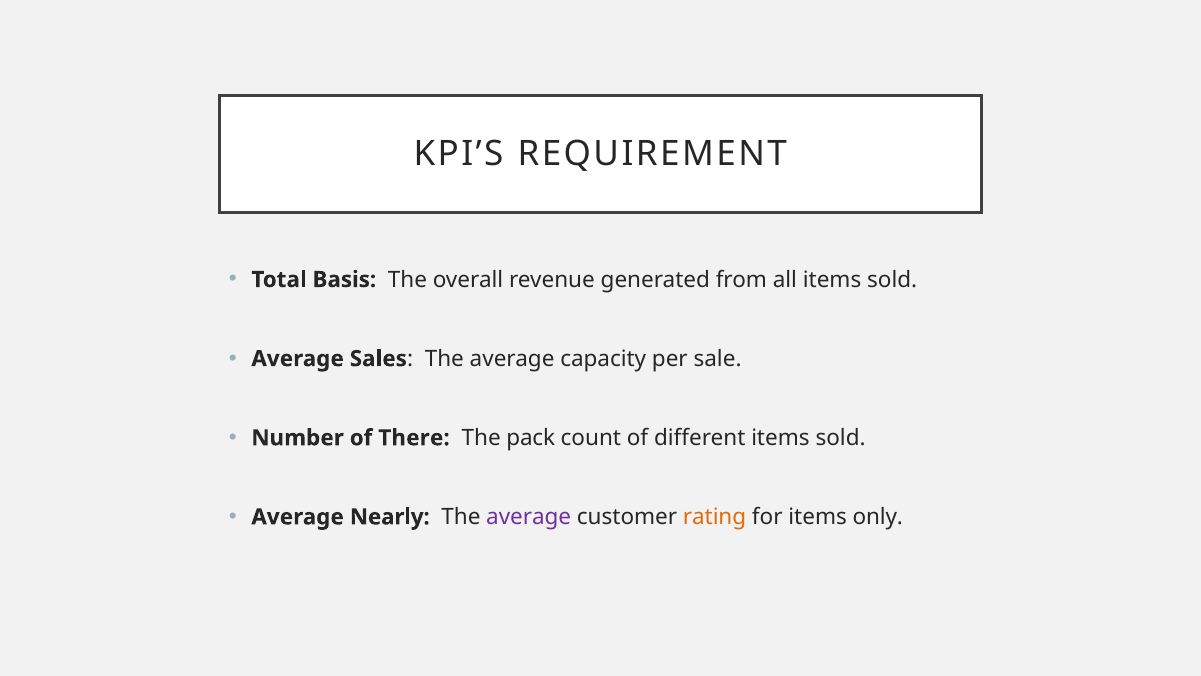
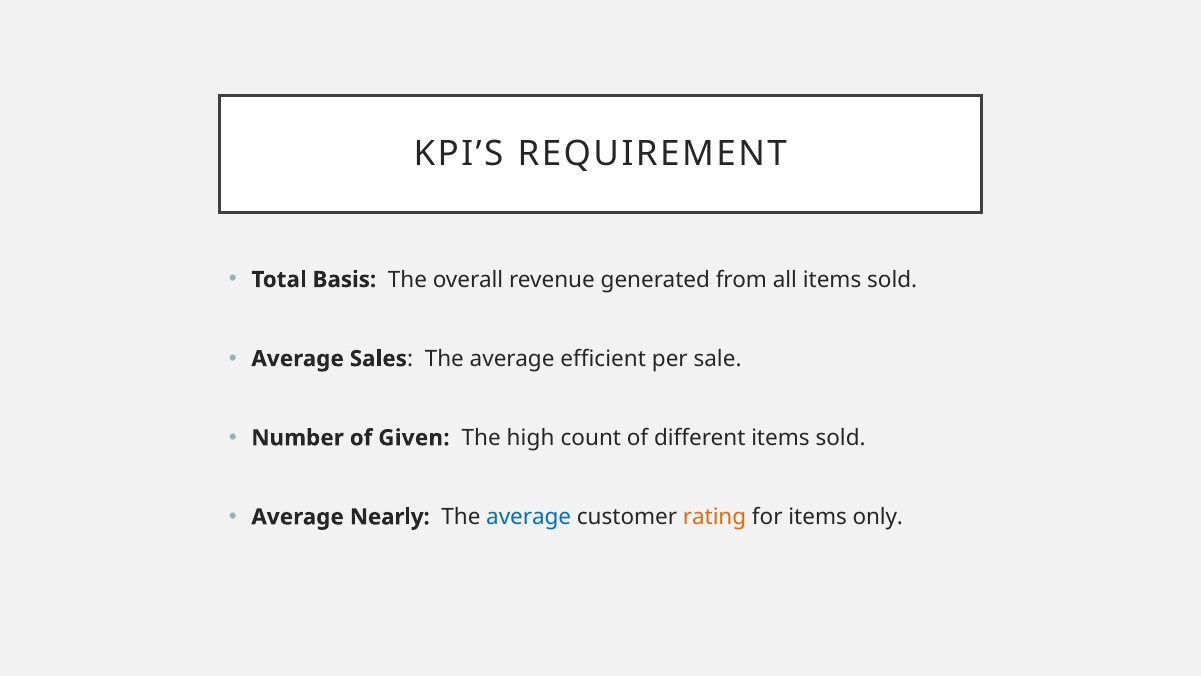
capacity: capacity -> efficient (603, 359)
There: There -> Given (414, 438)
pack: pack -> high (531, 438)
average colour: purple -> blue (529, 517)
